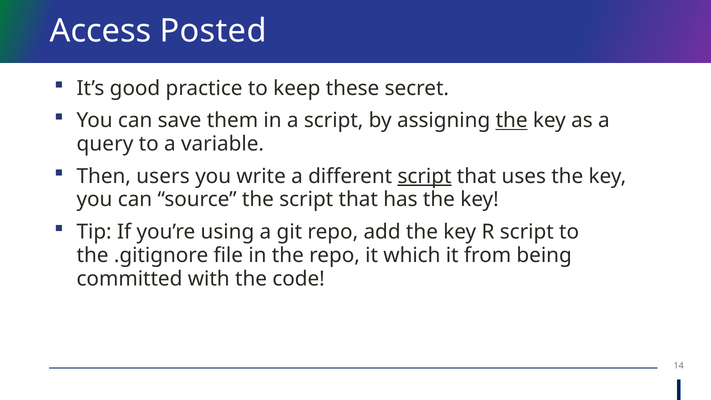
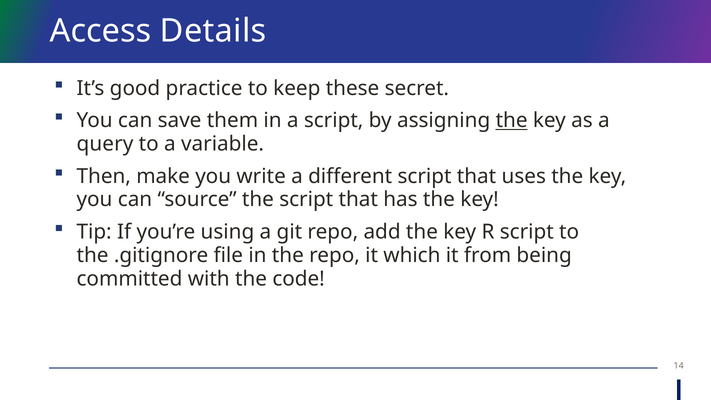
Posted: Posted -> Details (213, 31)
users: users -> make (163, 176)
script underline: present -> none (425, 176)
